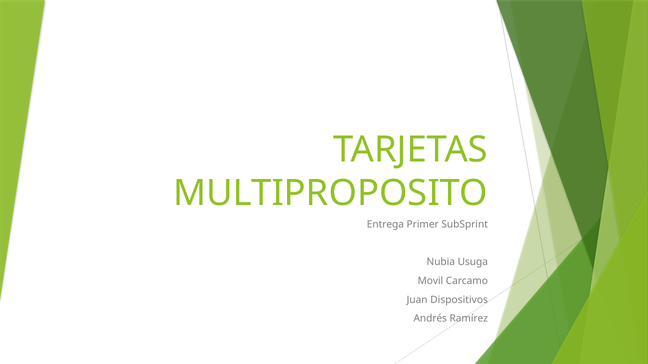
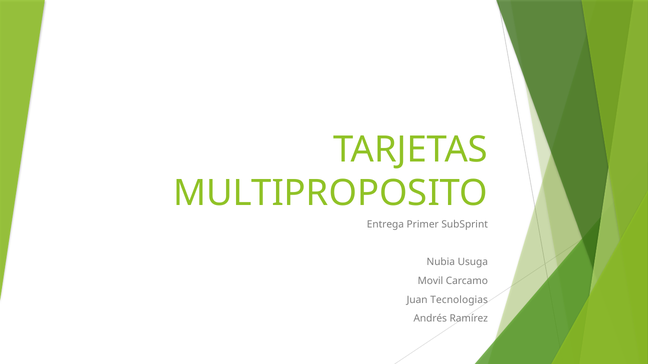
Dispositivos: Dispositivos -> Tecnologias (459, 300)
